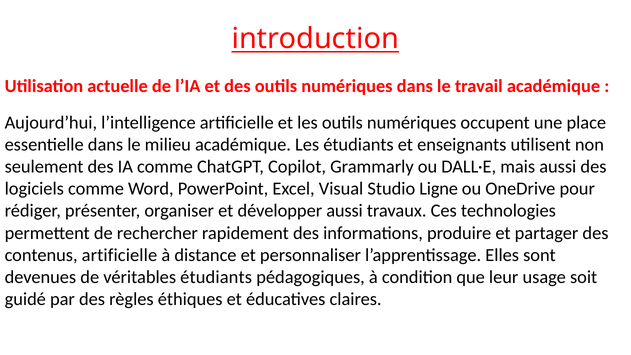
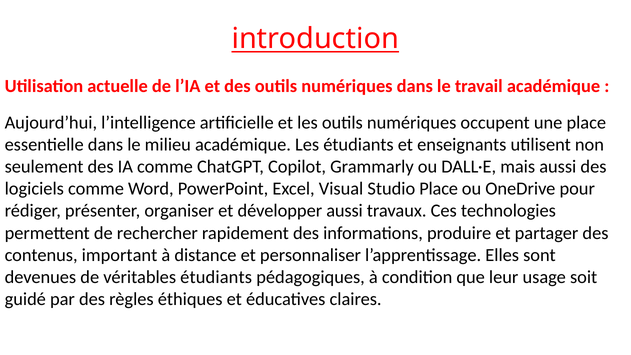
Studio Ligne: Ligne -> Place (439, 189)
contenus artificielle: artificielle -> important (119, 255)
